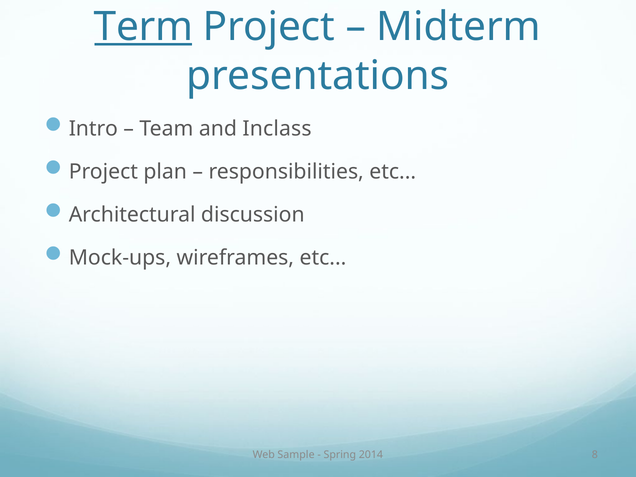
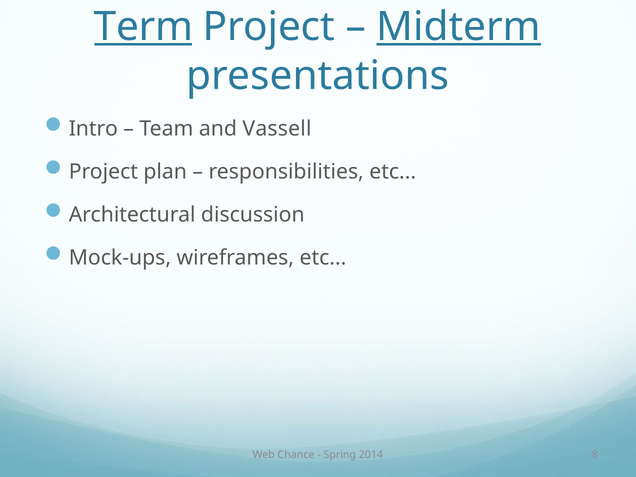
Midterm underline: none -> present (459, 27)
Inclass: Inclass -> Vassell (277, 129)
Sample: Sample -> Chance (296, 455)
